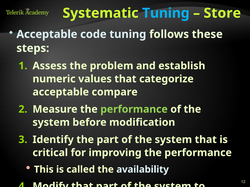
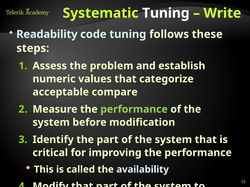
Tuning colour: light blue -> white (166, 13)
Store: Store -> Write (222, 13)
Acceptable: Acceptable -> Readability (47, 34)
